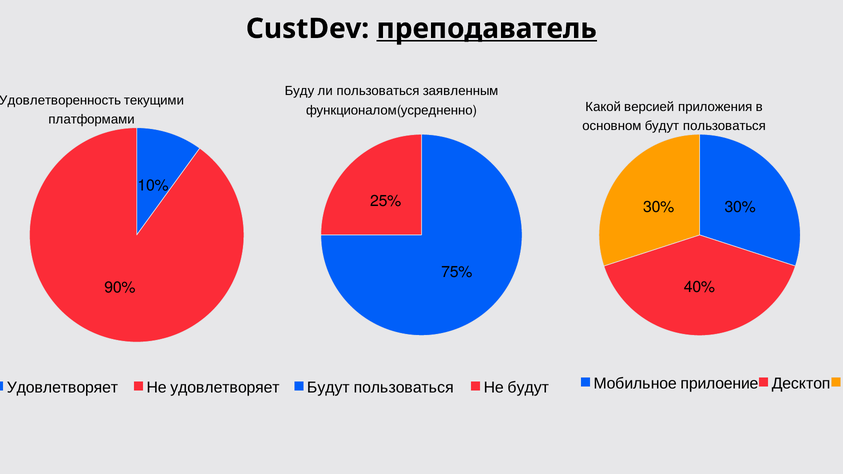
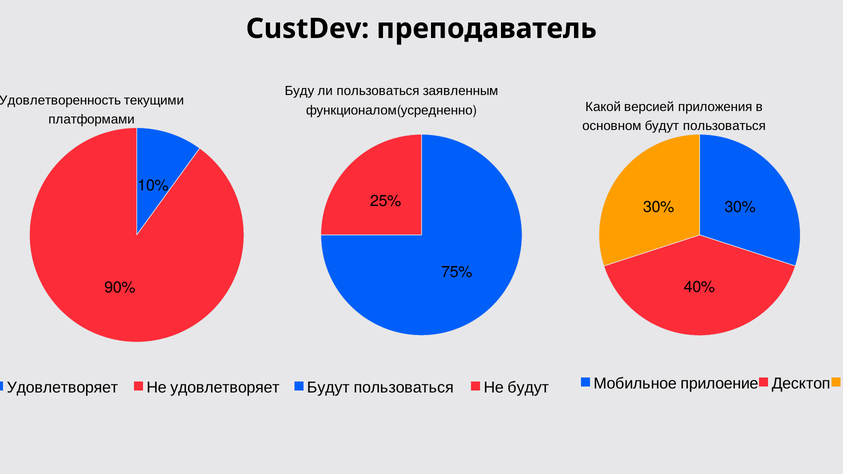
преподаватель underline: present -> none (487, 29)
